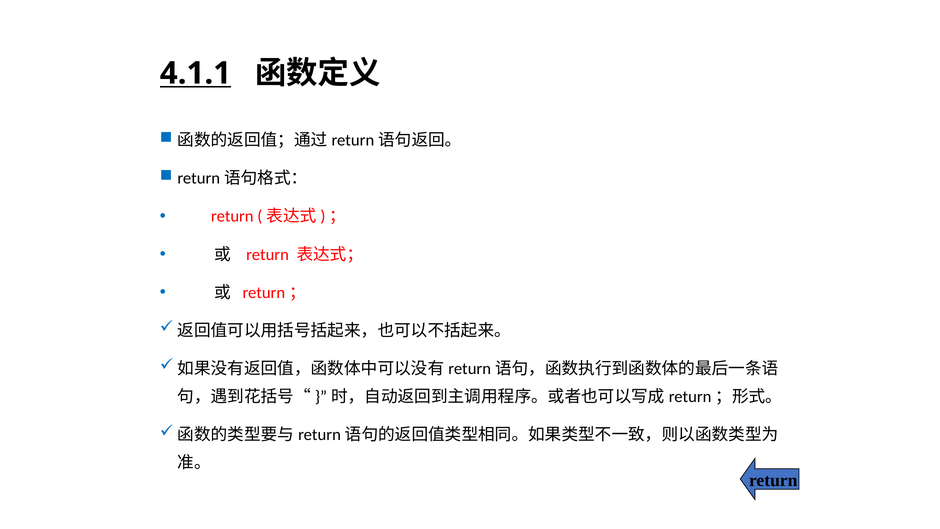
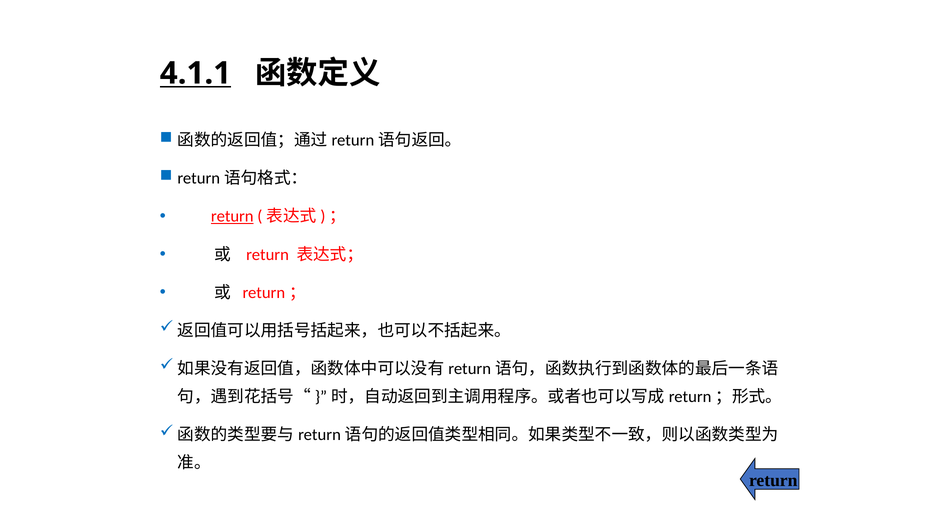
return underline: none -> present (232, 216)
